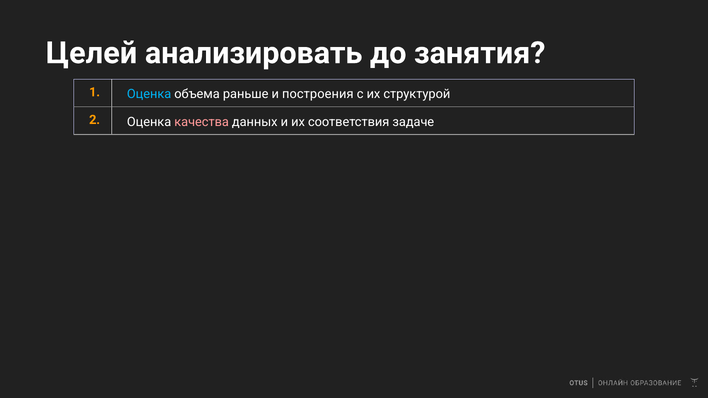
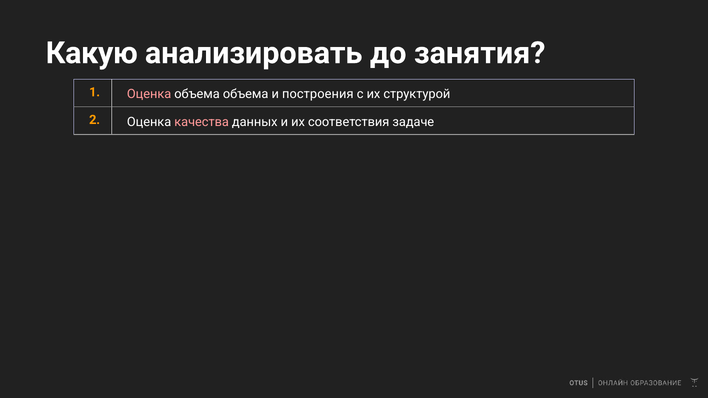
Целей: Целей -> Какую (92, 53)
Оценка colour: light blue -> pink (149, 94)
объема раньше: раньше -> объема (246, 94)
